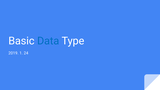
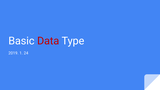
Data colour: blue -> red (48, 41)
